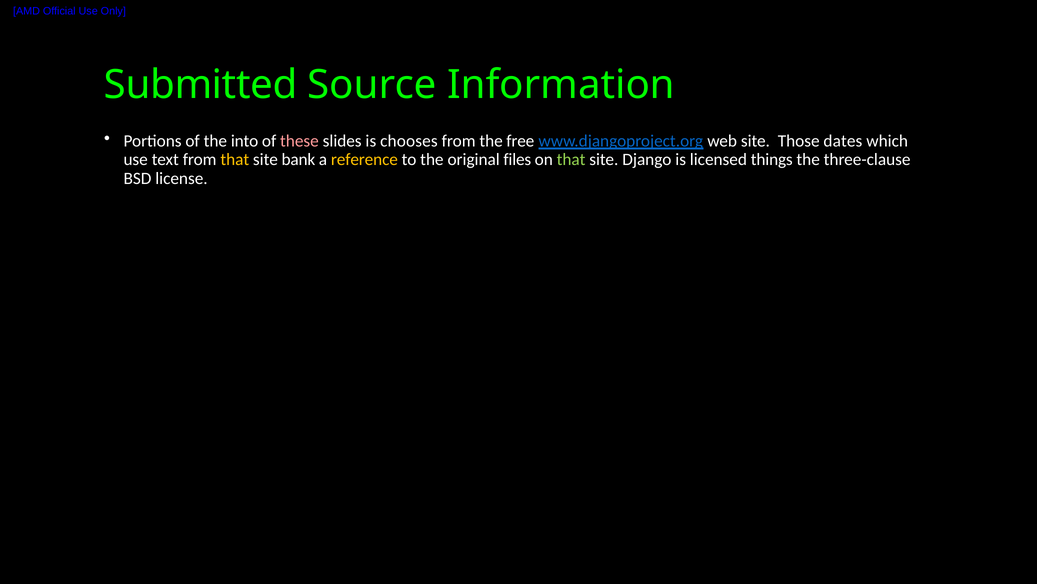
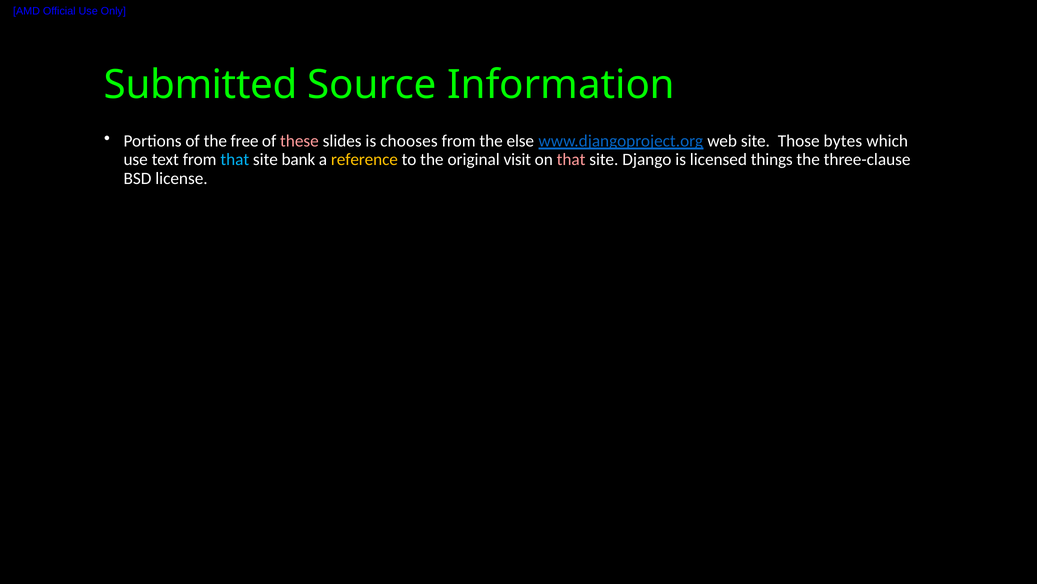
into: into -> free (245, 141)
free: free -> else (520, 141)
dates: dates -> bytes (843, 141)
that colour: yellow -> light blue (235, 160)
files: files -> visit (517, 160)
that colour: light green -> pink (571, 160)
